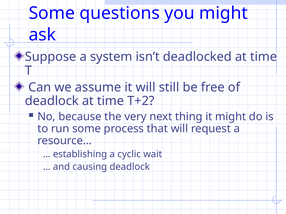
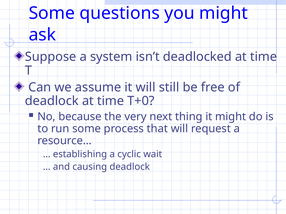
T+2: T+2 -> T+0 (141, 101)
